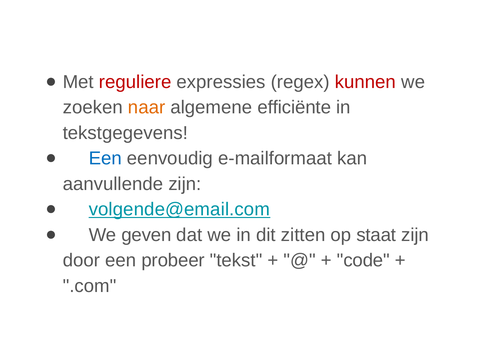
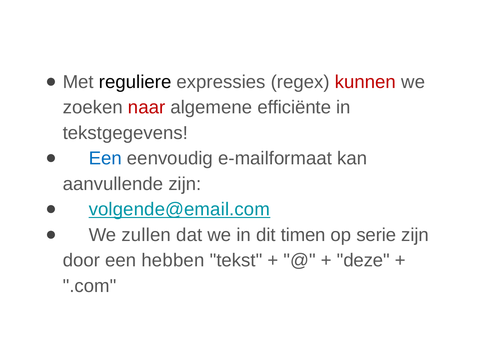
reguliere colour: red -> black (135, 82)
naar colour: orange -> red (147, 107)
geven: geven -> zullen (146, 235)
zitten: zitten -> timen (303, 235)
staat: staat -> serie (376, 235)
probeer: probeer -> hebben (173, 260)
code: code -> deze (363, 260)
